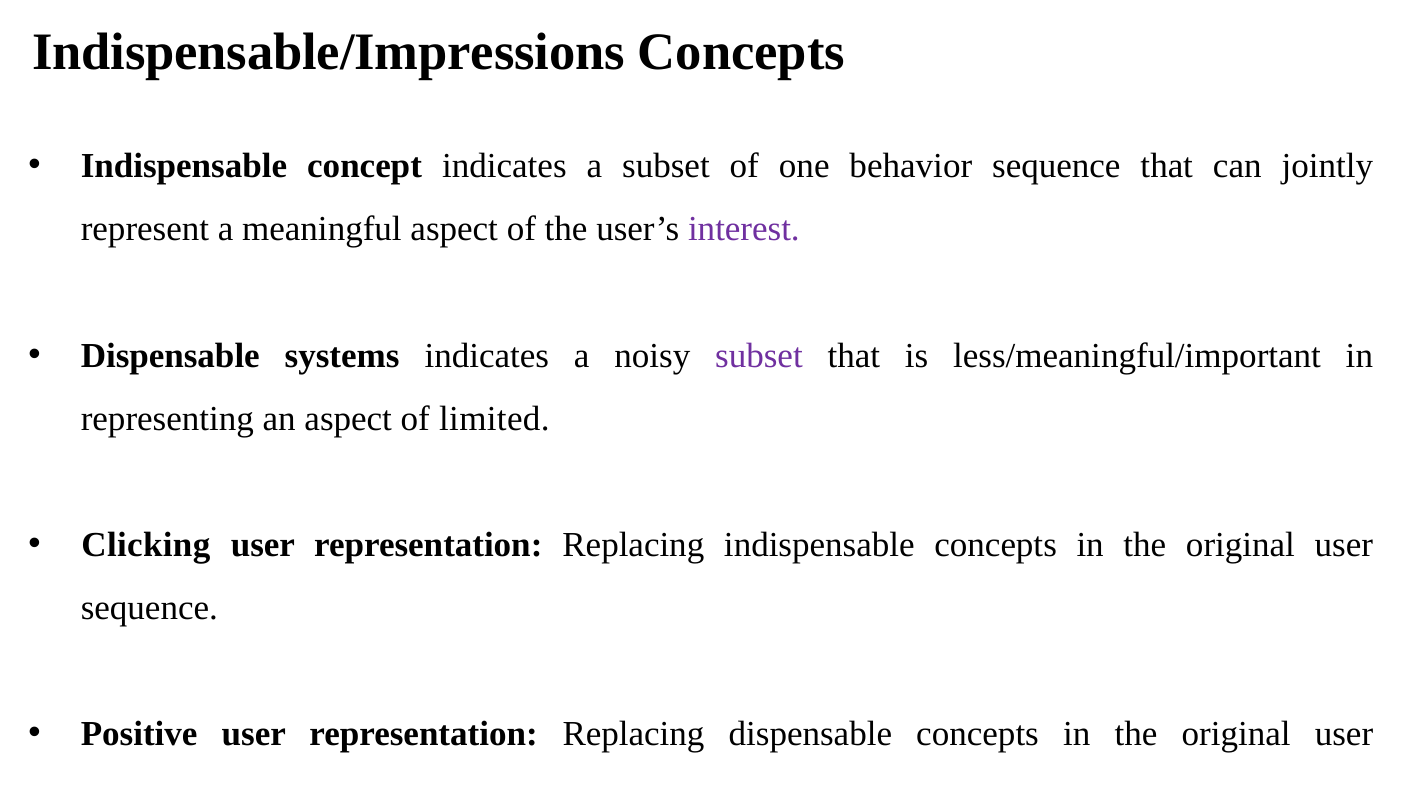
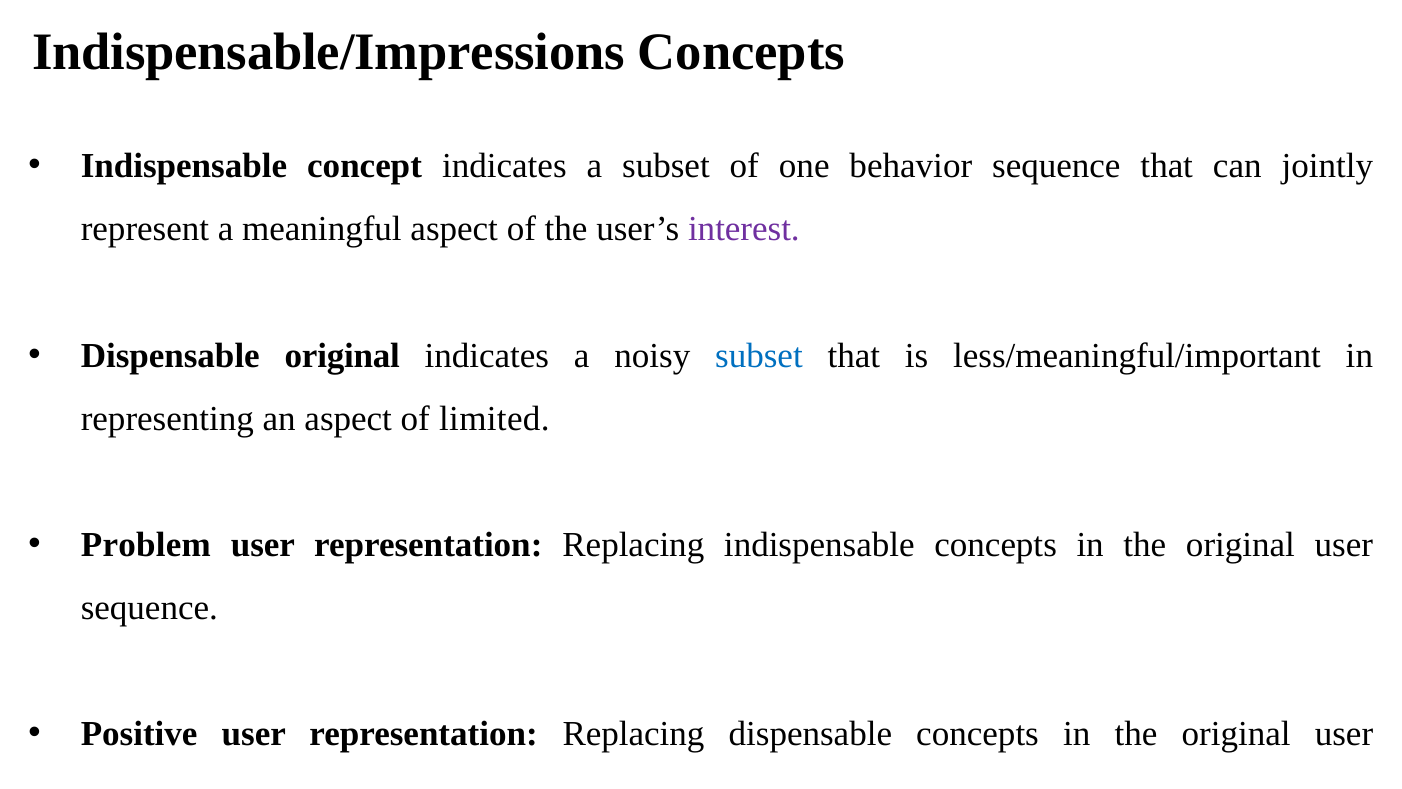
Dispensable systems: systems -> original (342, 355)
subset colour: purple -> blue (759, 355)
Clicking: Clicking -> Problem (146, 545)
